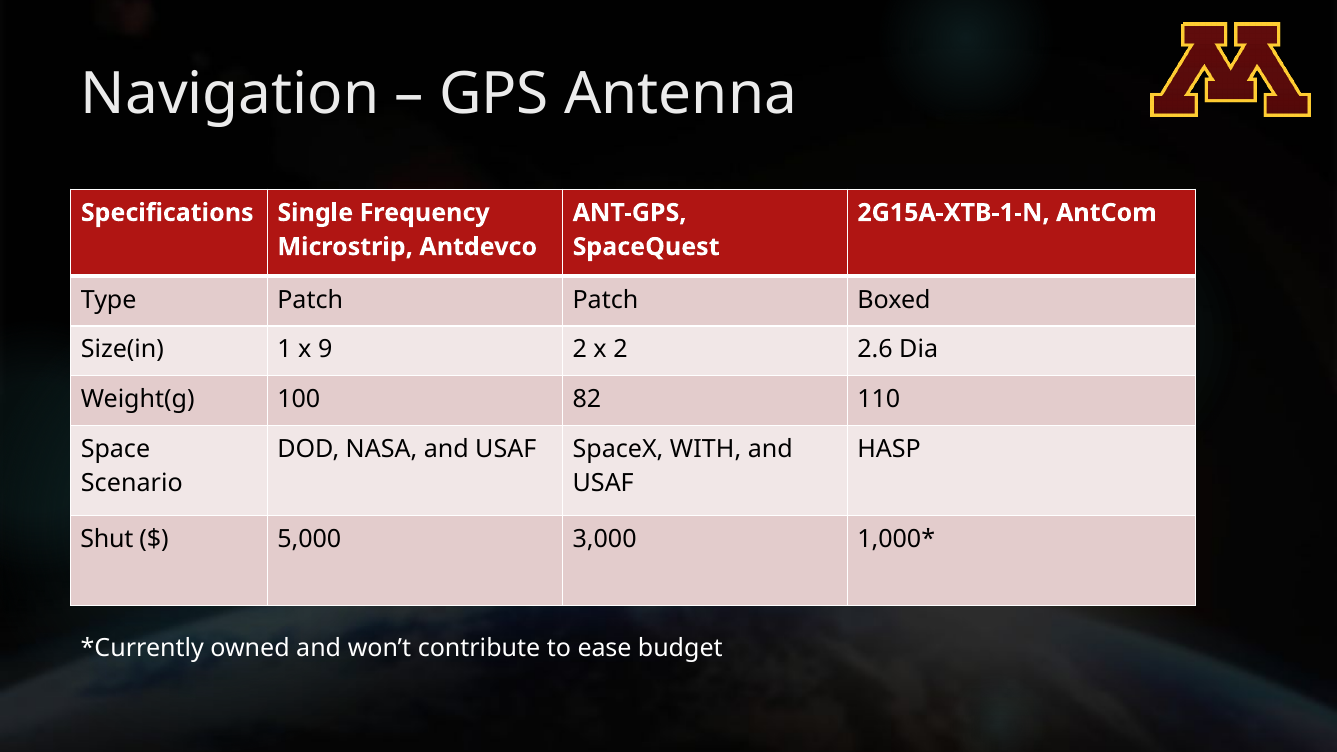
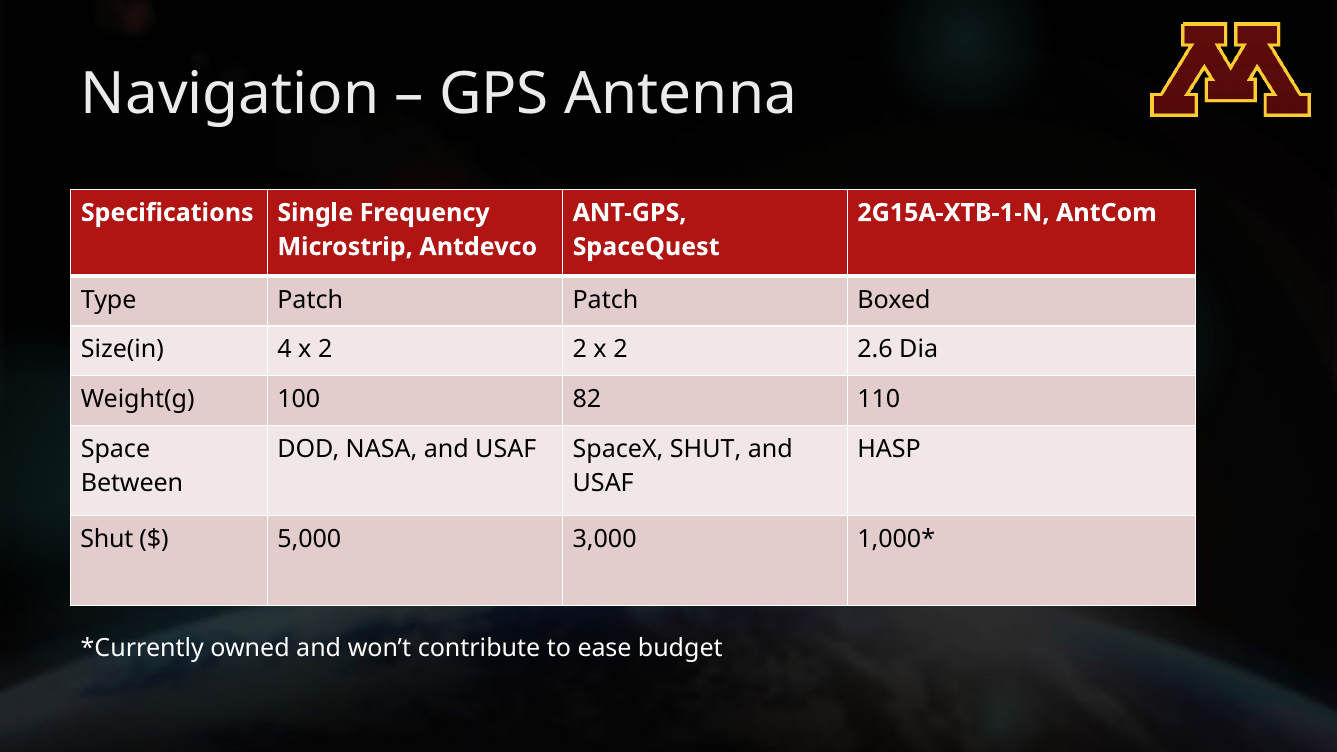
1: 1 -> 4 (285, 349)
9: 9 -> 2 (325, 349)
SpaceX WITH: WITH -> SHUT (706, 449)
Scenario: Scenario -> Between (132, 483)
